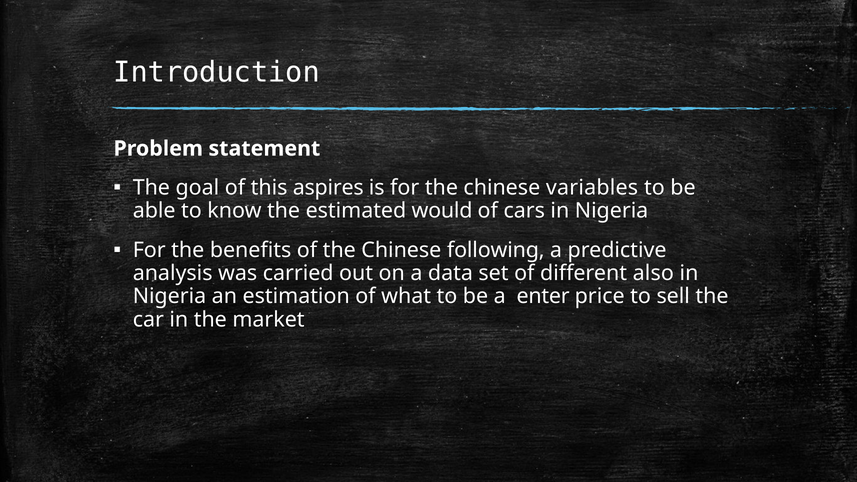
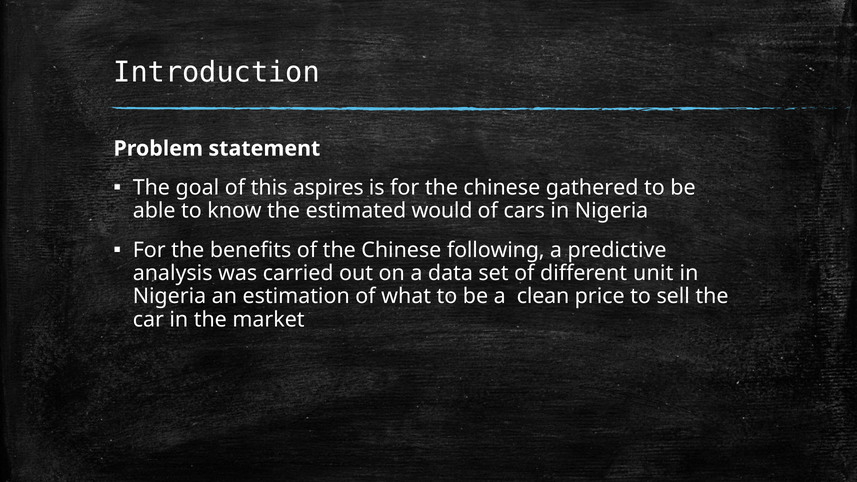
variables: variables -> gathered (592, 188)
also: also -> unit (653, 273)
enter: enter -> clean (543, 296)
